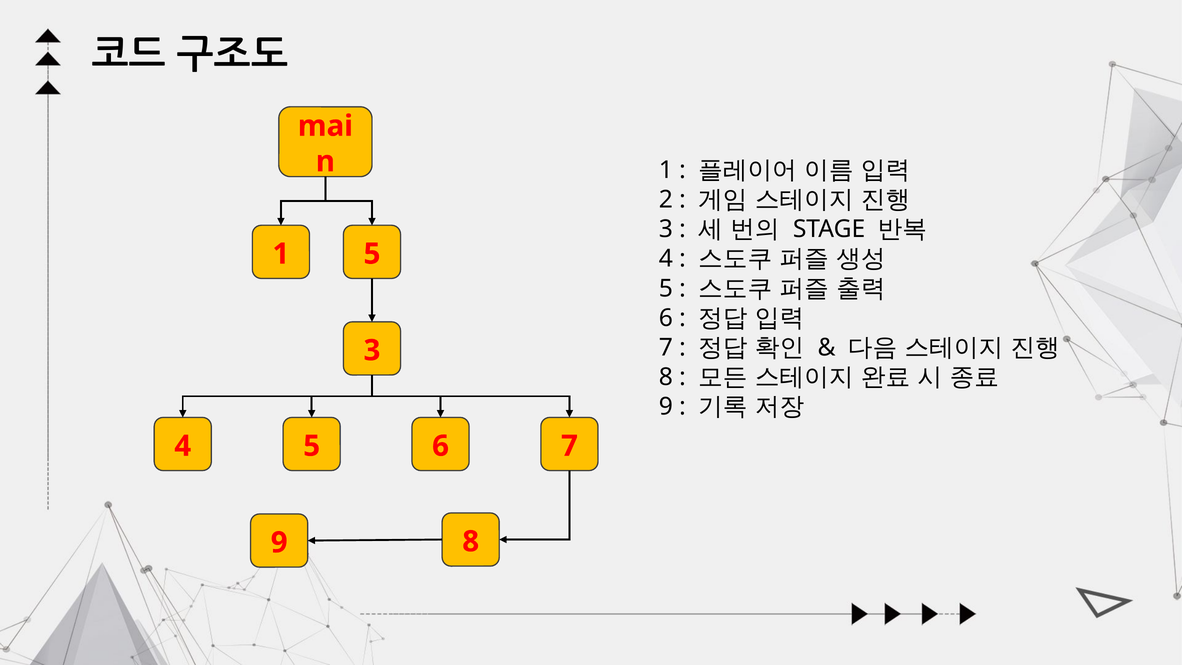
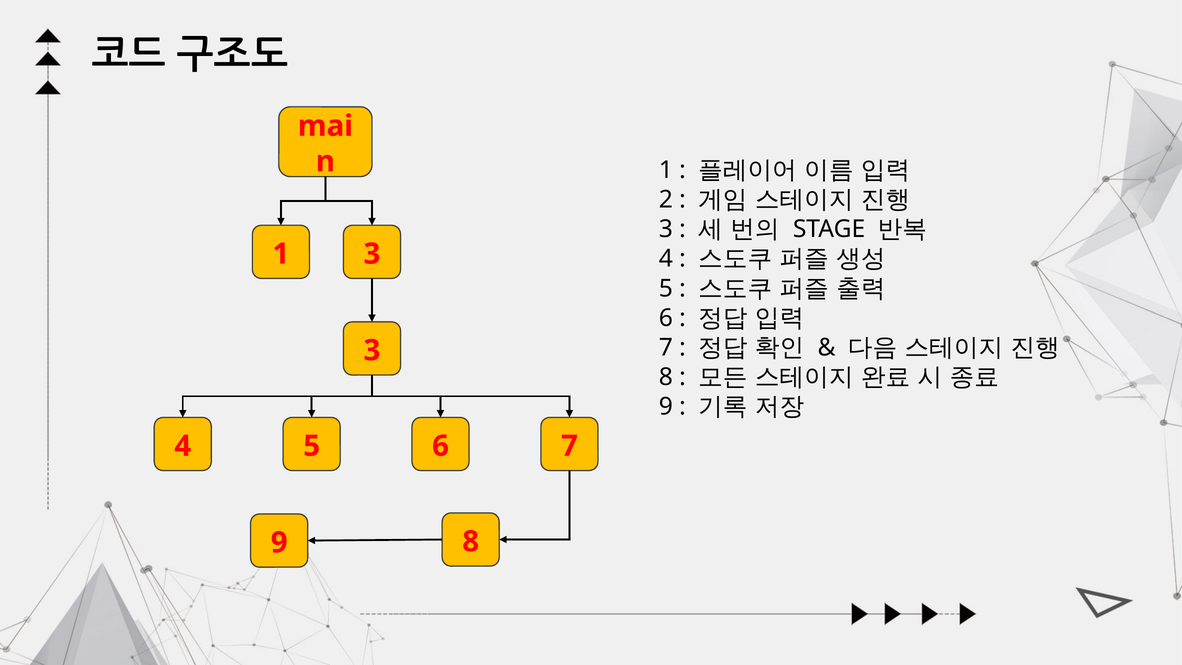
1 5: 5 -> 3 (372, 254)
